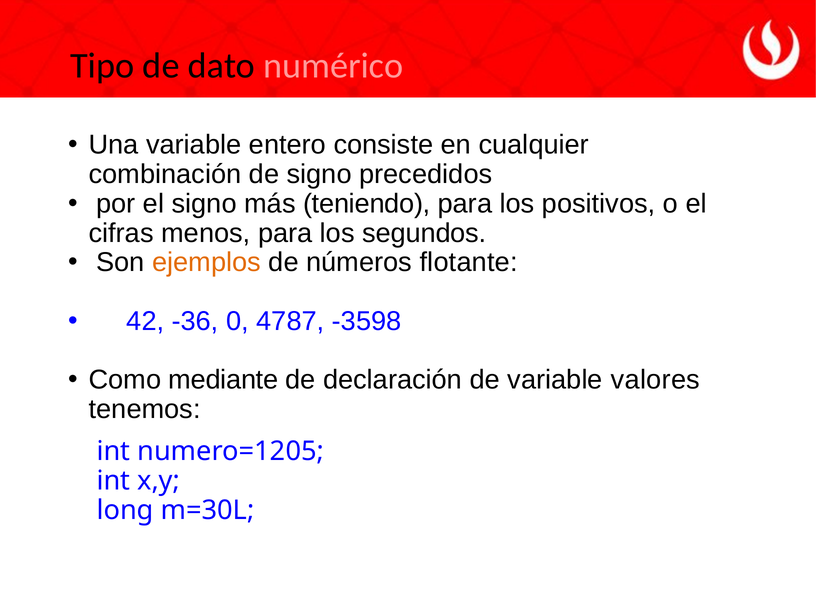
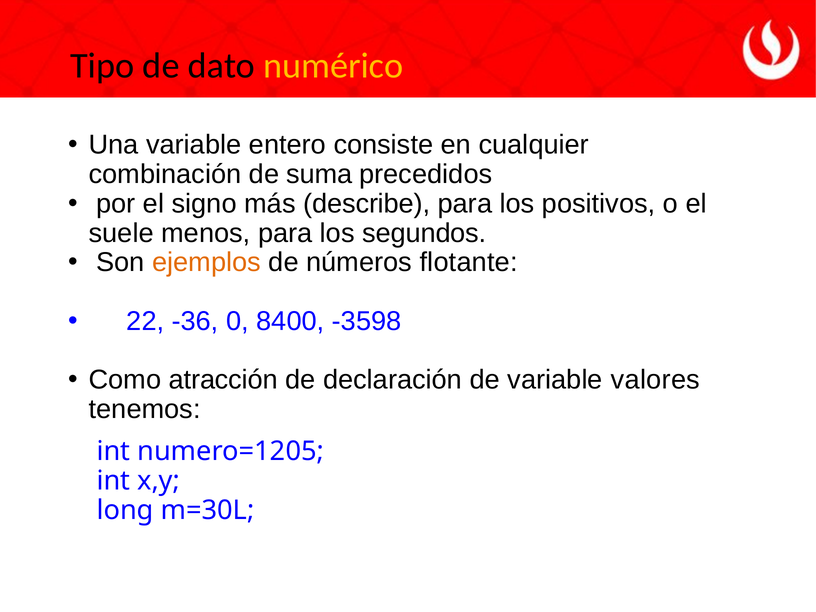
numérico colour: pink -> yellow (333, 66)
de signo: signo -> suma (319, 174)
teniendo: teniendo -> describe (367, 204)
cifras: cifras -> suele (121, 233)
42: 42 -> 22 (145, 321)
4787: 4787 -> 8400 (290, 321)
mediante: mediante -> atracción (223, 380)
